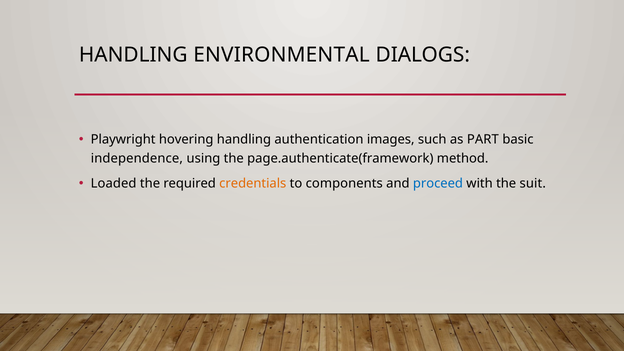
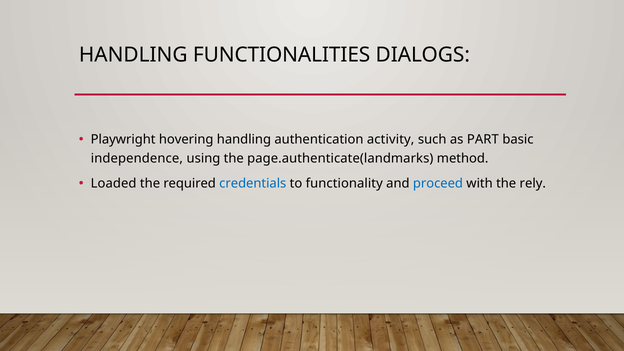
ENVIRONMENTAL: ENVIRONMENTAL -> FUNCTIONALITIES (282, 55)
images: images -> activity (391, 139)
page.authenticate(framework: page.authenticate(framework -> page.authenticate(landmarks (340, 158)
credentials colour: orange -> blue (253, 183)
components: components -> functionality (344, 183)
suit: suit -> rely (533, 183)
